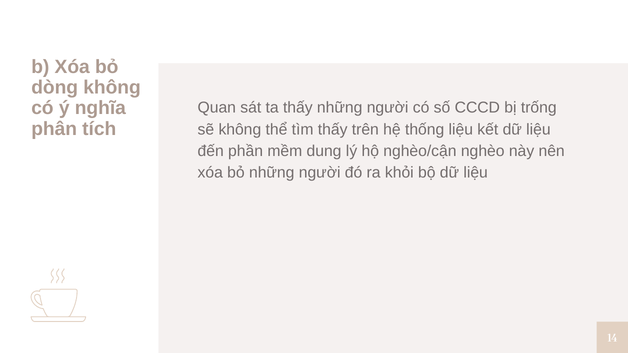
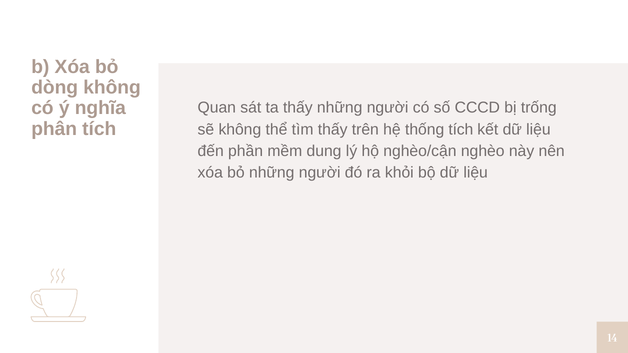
thống liệu: liệu -> tích (461, 130)
